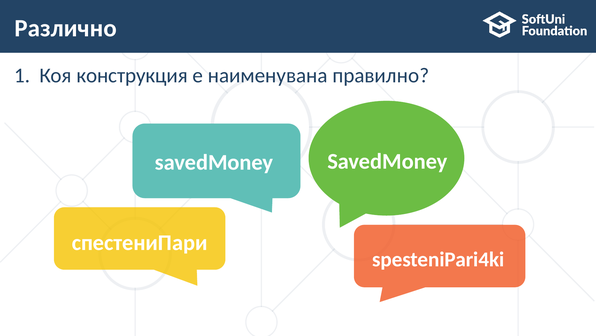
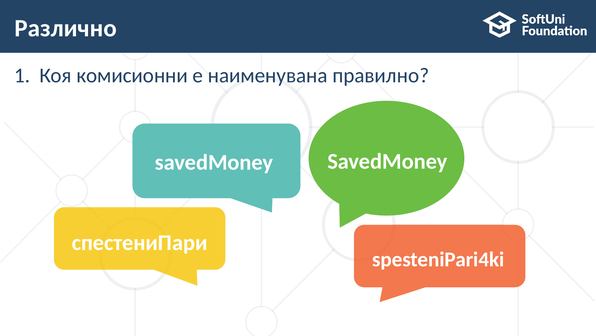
конструкция: конструкция -> комисионни (132, 75)
